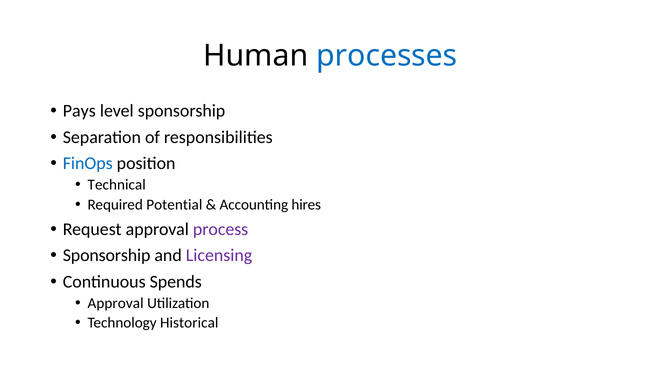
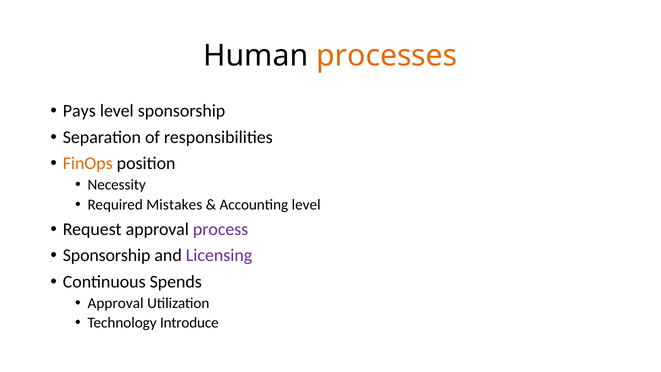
processes colour: blue -> orange (387, 56)
FinOps colour: blue -> orange (88, 163)
Technical: Technical -> Necessity (117, 185)
Potential: Potential -> Mistakes (174, 205)
Accounting hires: hires -> level (306, 205)
Historical: Historical -> Introduce (189, 323)
